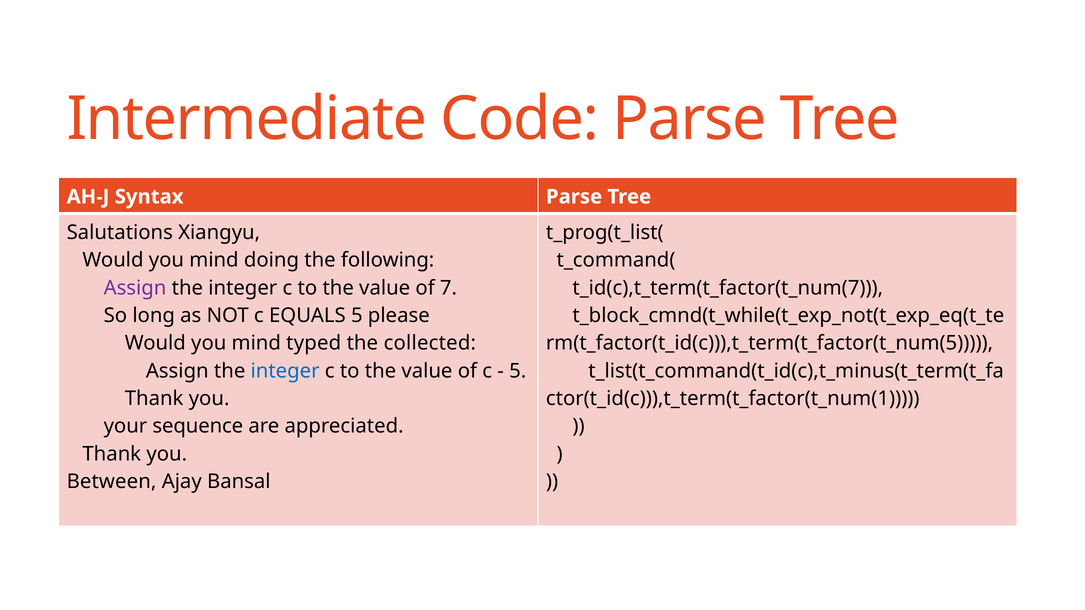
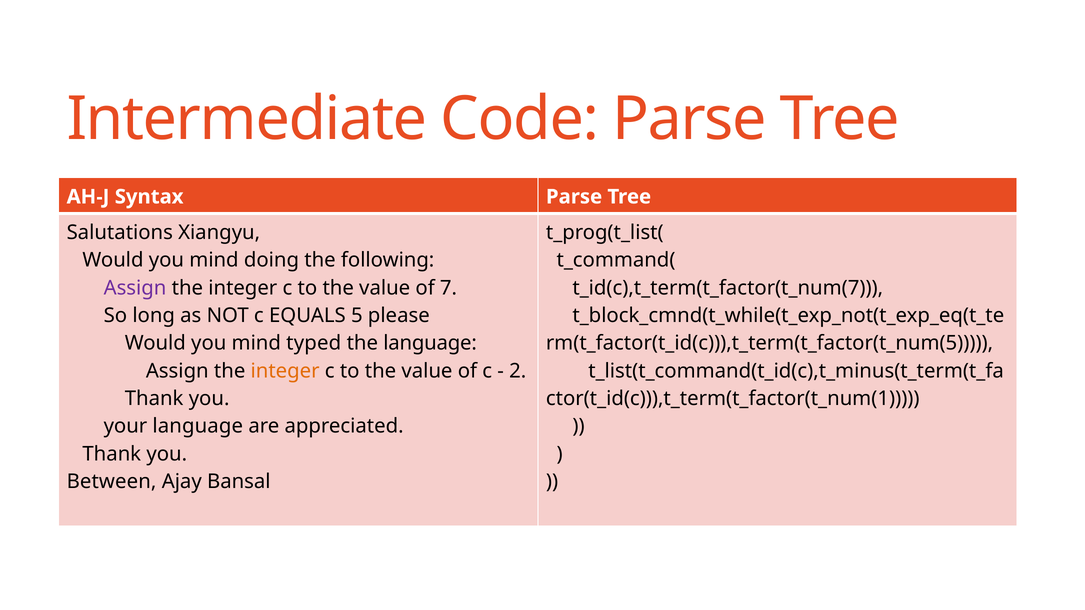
the collected: collected -> language (430, 343)
integer colour: blue -> orange (285, 371)
5: 5 -> 2 (518, 371)
your sequence: sequence -> language (198, 426)
